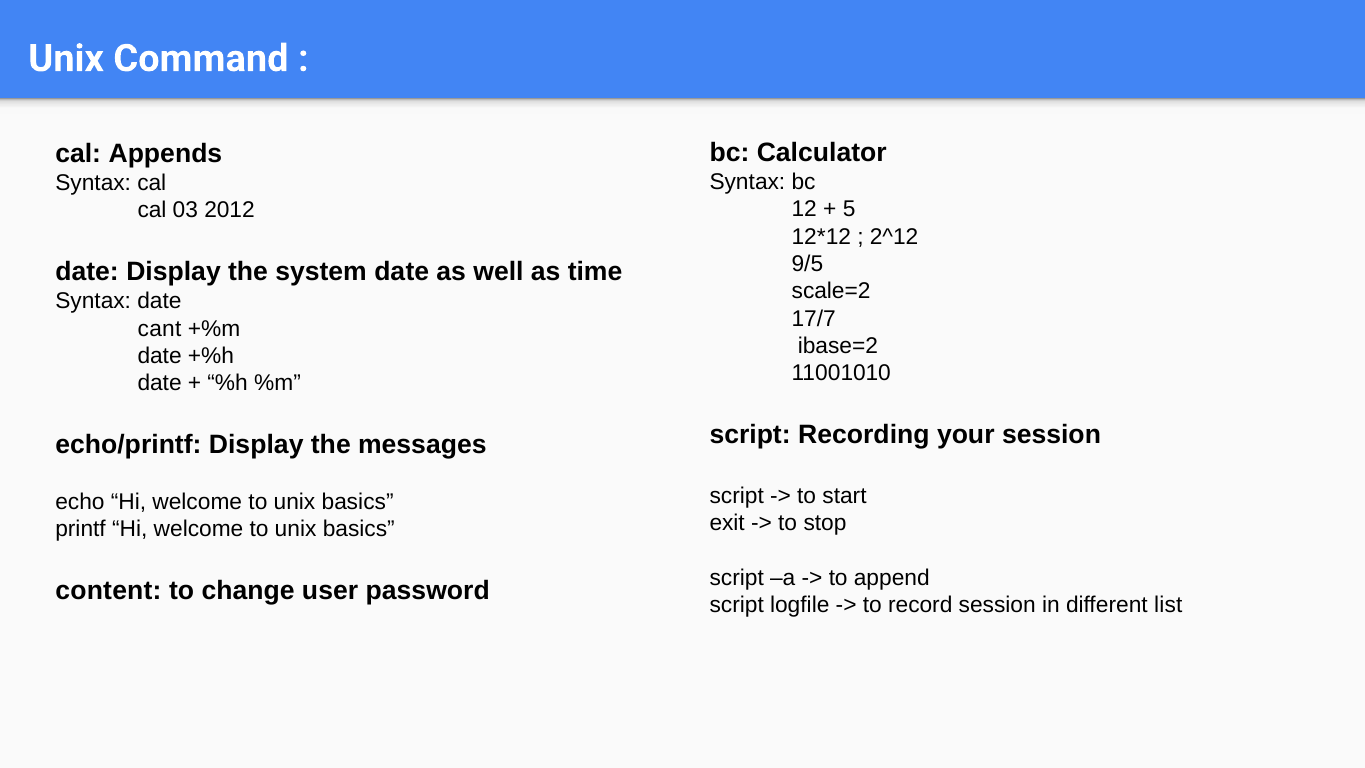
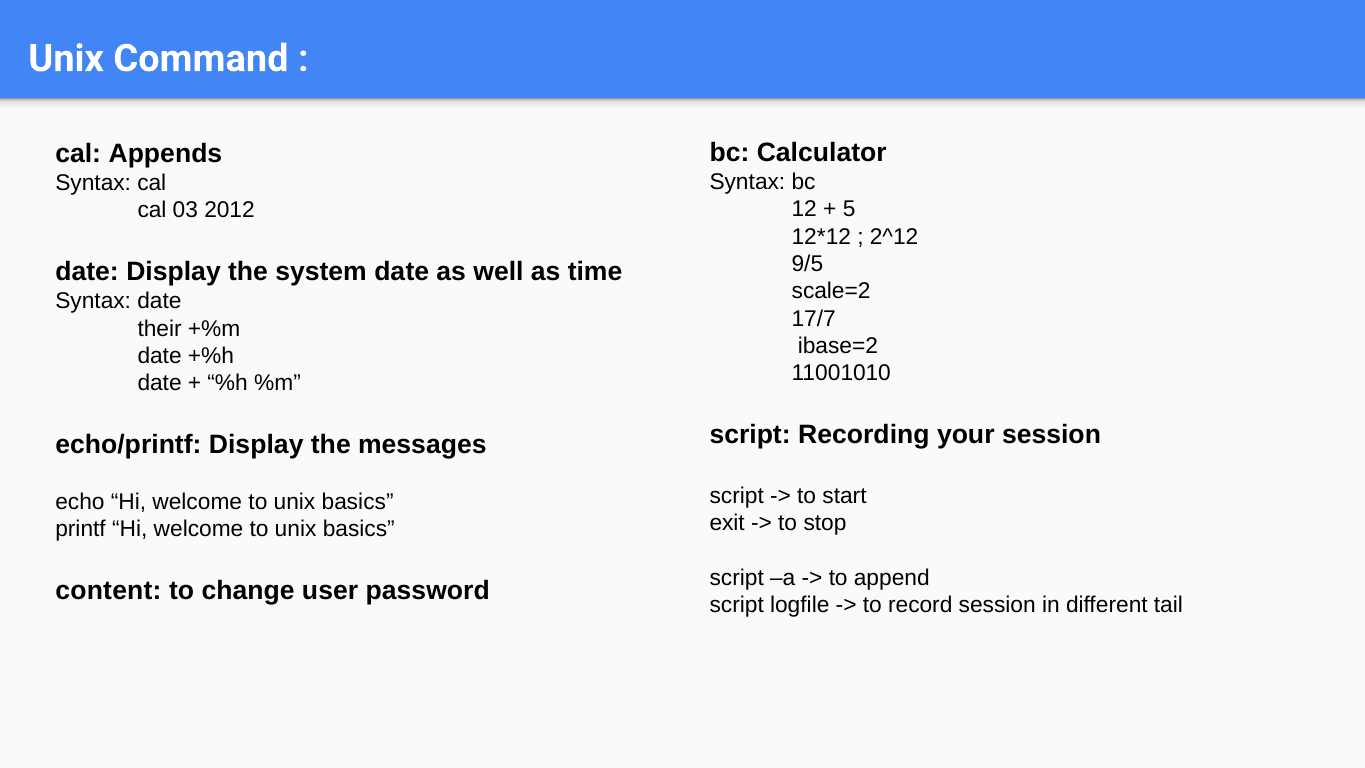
cant: cant -> their (160, 329)
list: list -> tail (1168, 605)
